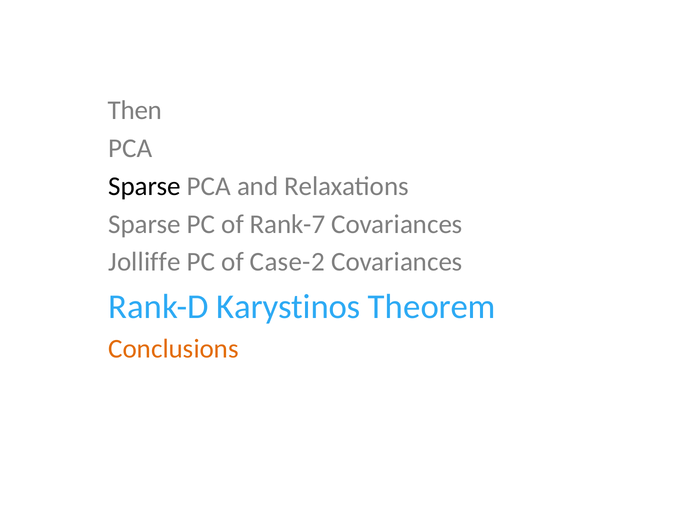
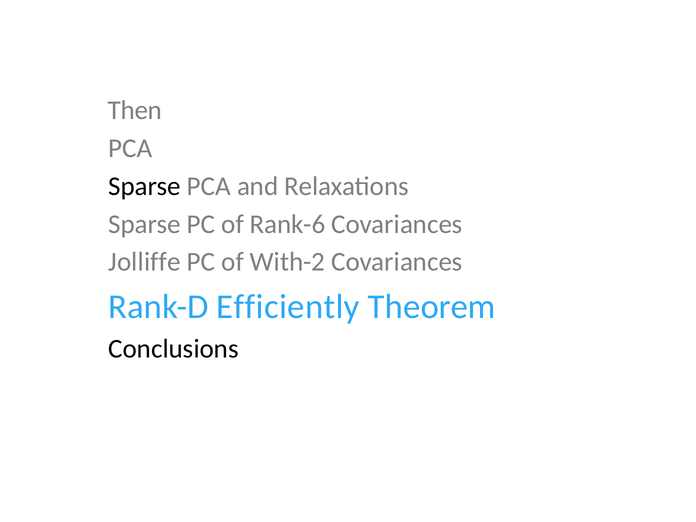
Rank-7: Rank-7 -> Rank-6 (288, 224)
Case-2: Case-2 -> With-2 (288, 262)
Karystinos: Karystinos -> Efficiently (288, 307)
Conclusions colour: orange -> black (174, 349)
